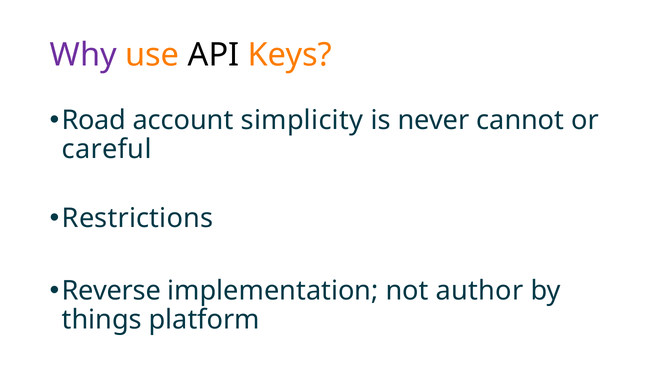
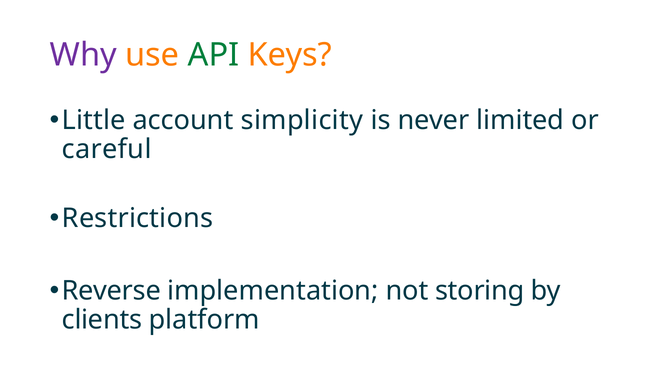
API colour: black -> green (214, 55)
Road: Road -> Little (94, 120)
cannot: cannot -> limited (520, 120)
author: author -> storing (480, 290)
things: things -> clients (102, 320)
